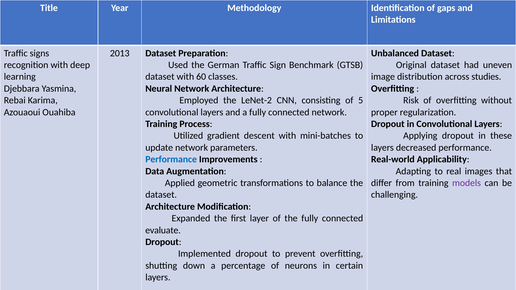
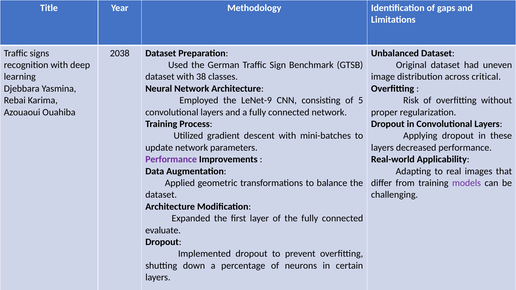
2013: 2013 -> 2038 (120, 53)
60: 60 -> 38 (201, 77)
studies: studies -> critical (486, 77)
LeNet-2: LeNet-2 -> LeNet-9 (257, 100)
Performance colour: blue -> purple (171, 160)
